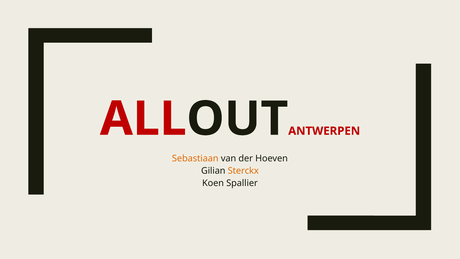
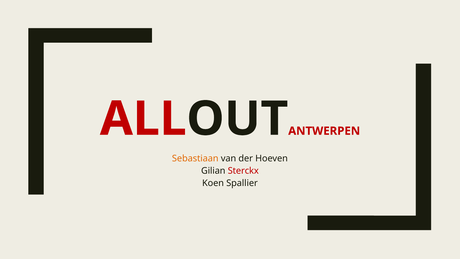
Sterckx colour: orange -> red (243, 171)
